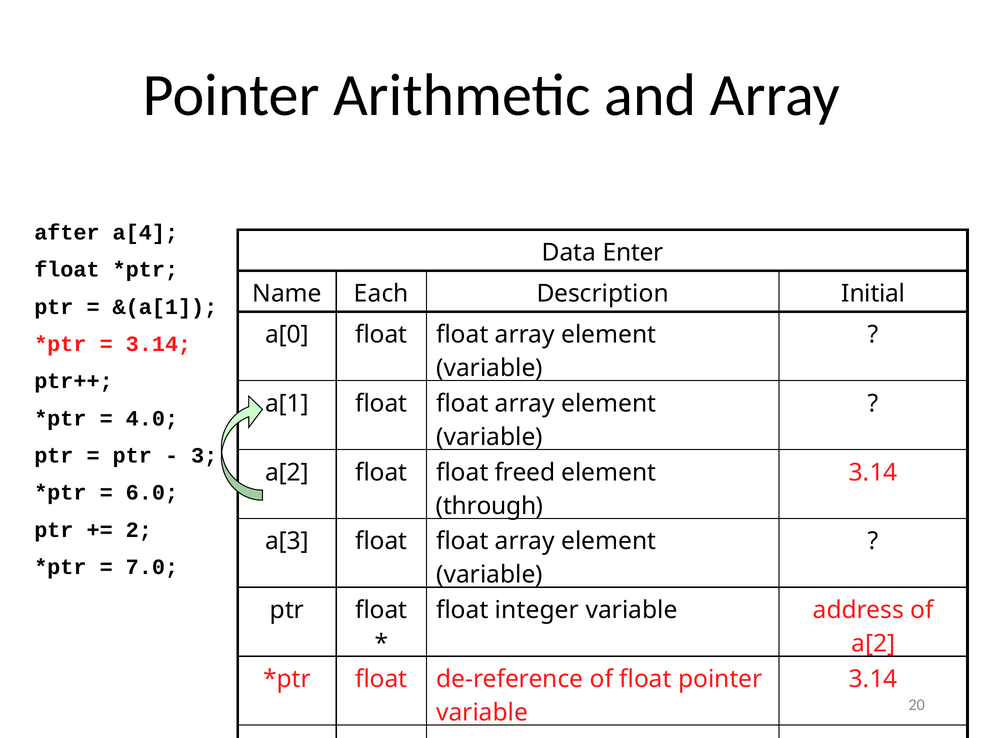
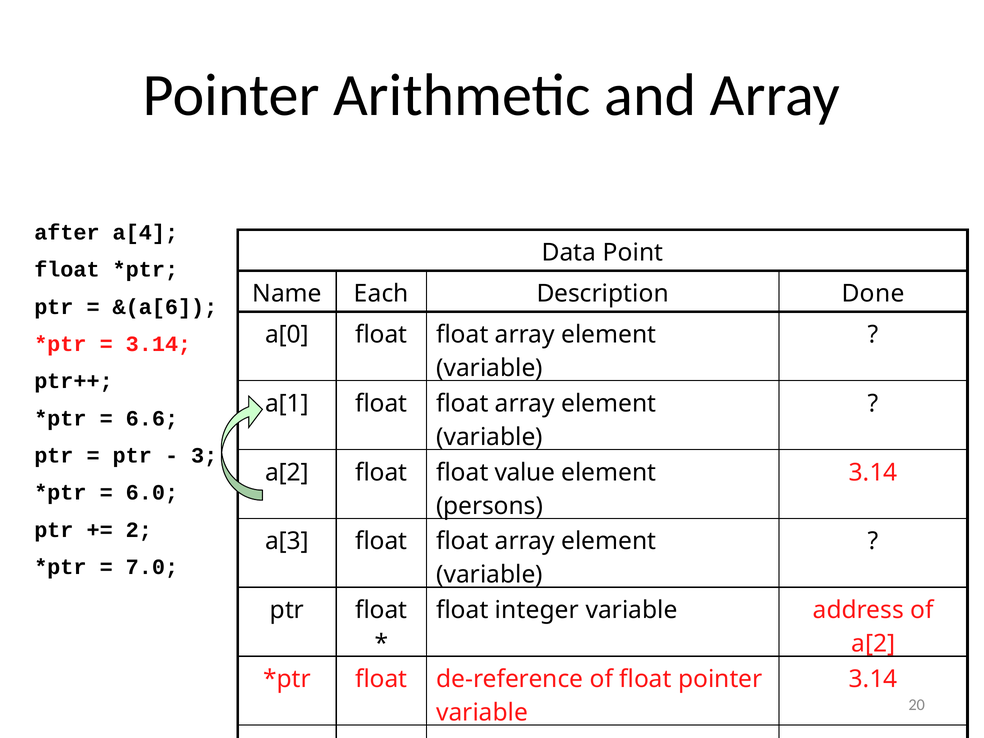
Enter: Enter -> Point (633, 253)
Initial: Initial -> Done (873, 294)
&(a[1: &(a[1 -> &(a[6 (165, 307)
4.0: 4.0 -> 6.6 (152, 418)
freed: freed -> value (525, 472)
through: through -> persons (490, 506)
